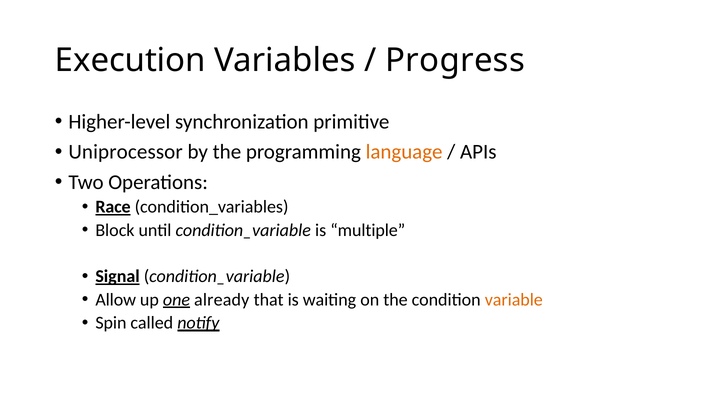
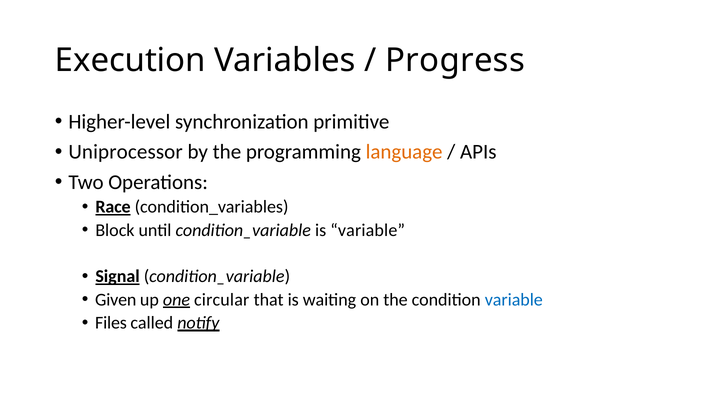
is multiple: multiple -> variable (368, 230)
Allow: Allow -> Given (116, 300)
already: already -> circular (222, 300)
variable colour: orange -> blue (514, 300)
Spin: Spin -> Files (111, 323)
